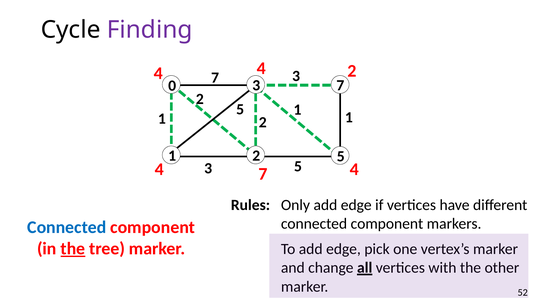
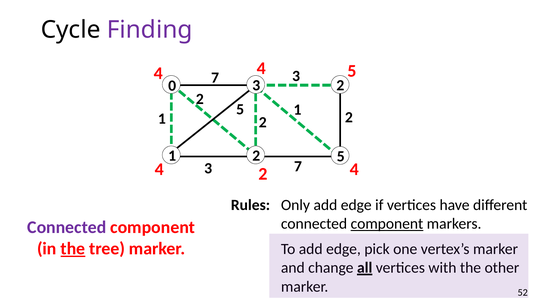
4 2: 2 -> 5 (352, 71)
7: 7 -> 2 (340, 85)
1: 1 -> 2 (349, 117)
3 5: 5 -> 7 (298, 167)
4 7: 7 -> 2 (263, 174)
component underline: none -> present (387, 224)
Connected colour: blue -> purple (67, 228)
